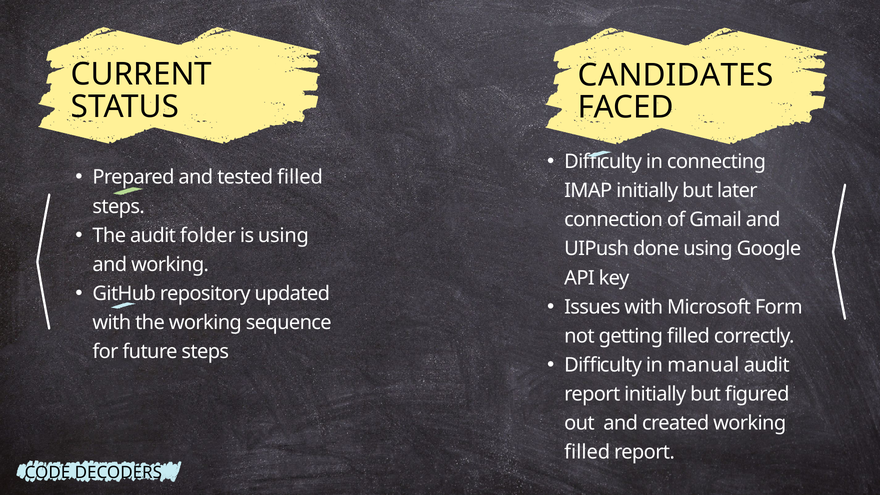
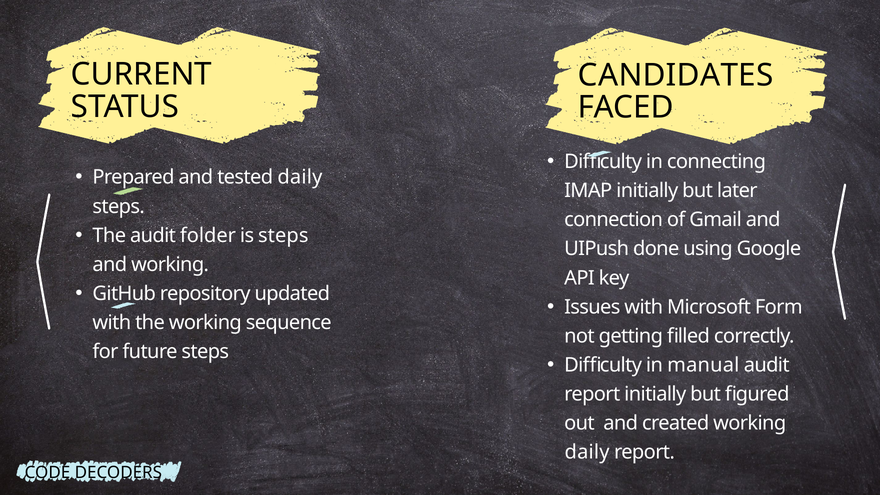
tested filled: filled -> daily (300, 177)
is using: using -> steps (283, 235)
filled: filled -> daily (587, 452)
